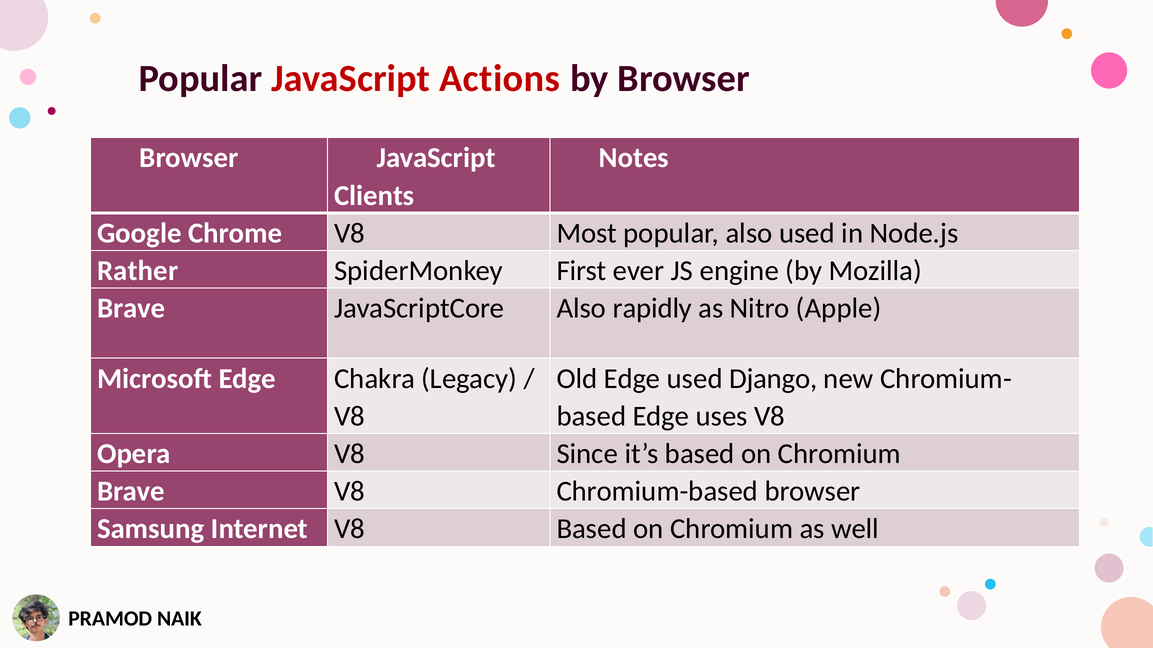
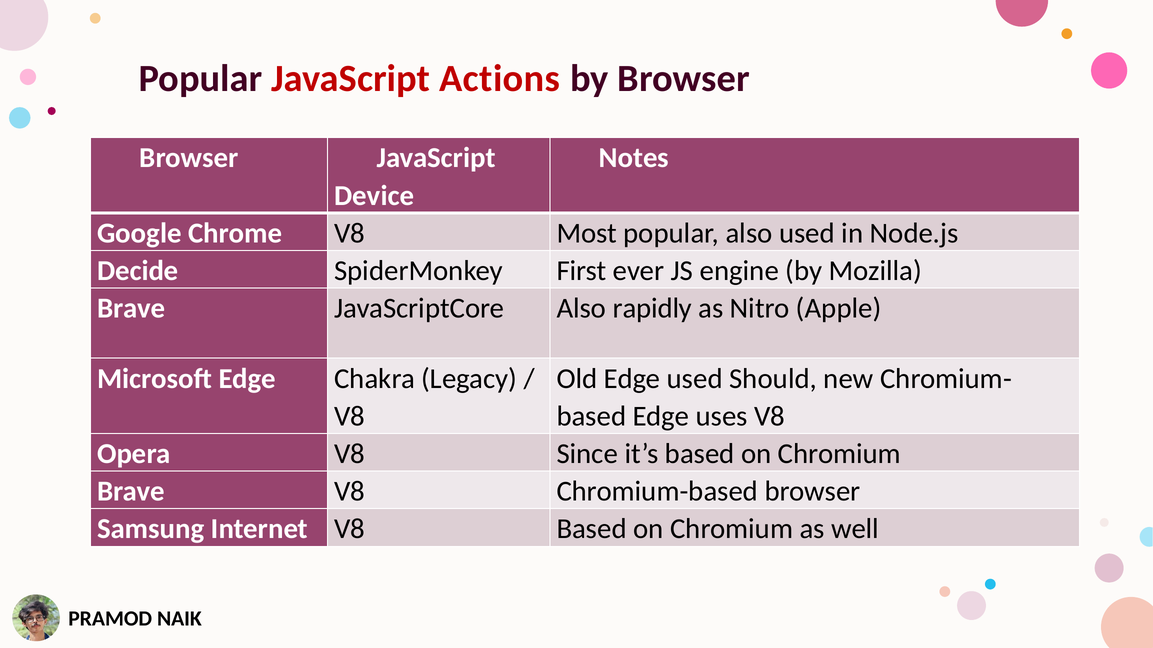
Clients: Clients -> Device (374, 196)
Rather: Rather -> Decide (138, 271)
Django: Django -> Should (773, 379)
